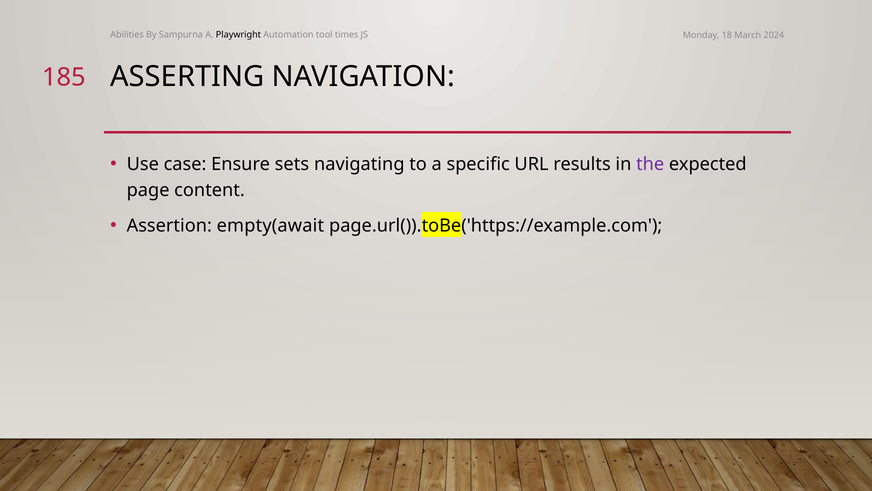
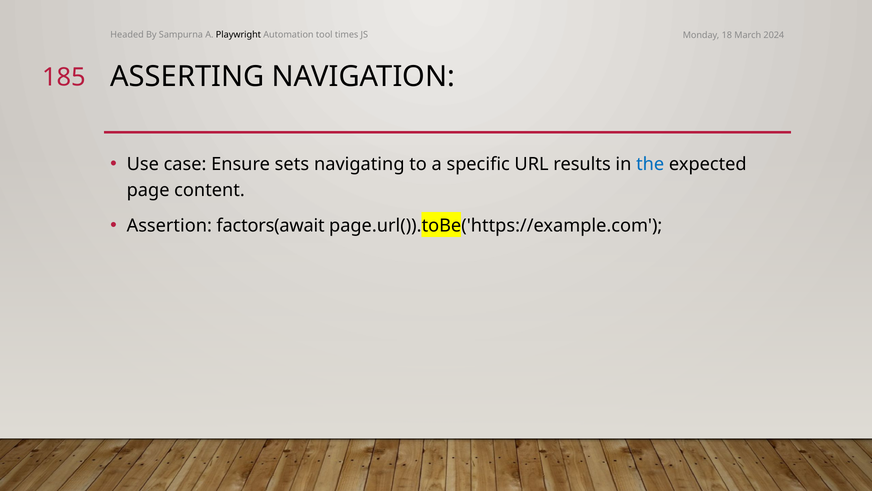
Abilities: Abilities -> Headed (127, 35)
the colour: purple -> blue (650, 164)
empty(await: empty(await -> factors(await (271, 225)
